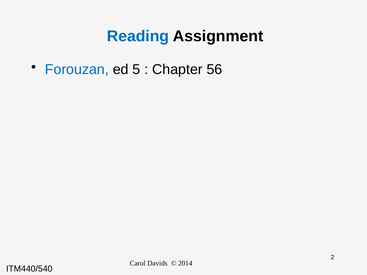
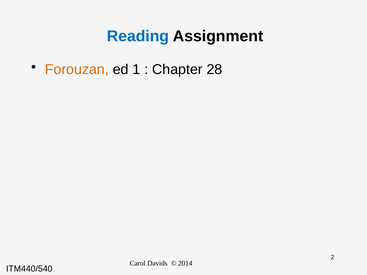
Forouzan colour: blue -> orange (77, 70)
5: 5 -> 1 (136, 70)
56: 56 -> 28 (214, 70)
